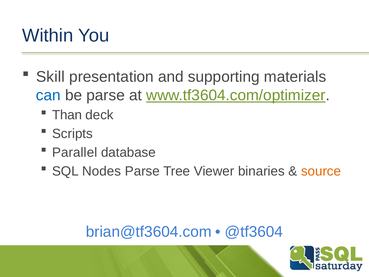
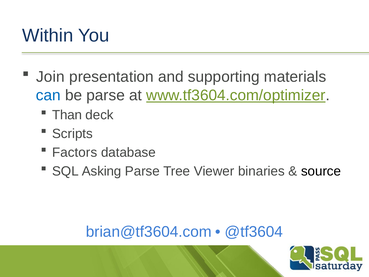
Skill: Skill -> Join (50, 77)
Parallel: Parallel -> Factors (75, 152)
Nodes: Nodes -> Asking (102, 171)
source colour: orange -> black (321, 171)
